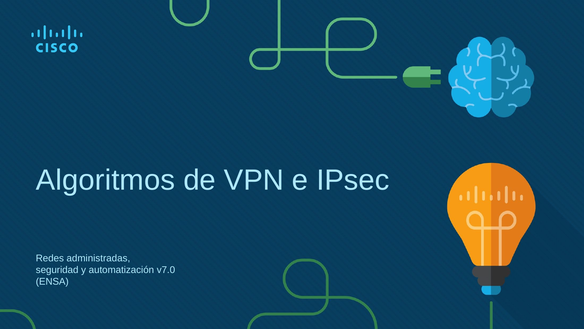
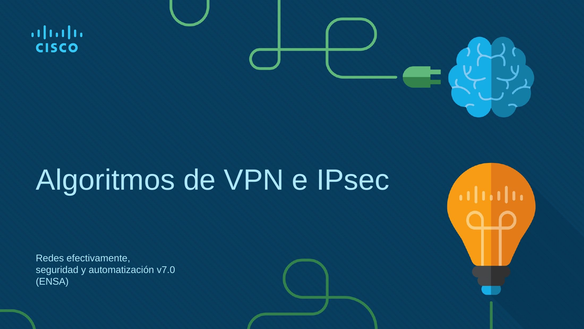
administradas: administradas -> efectivamente (98, 258)
